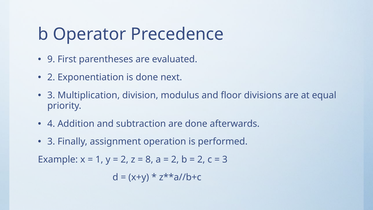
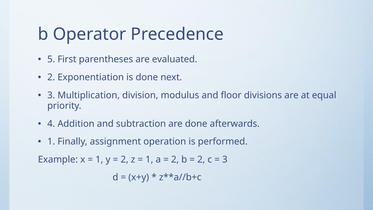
9: 9 -> 5 (51, 59)
3: 3 -> 1 (51, 142)
8: 8 -> 1 (149, 159)
